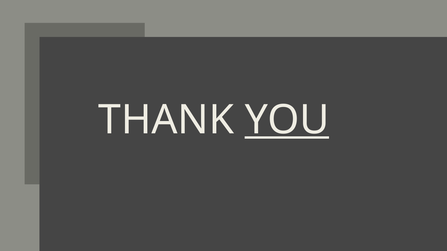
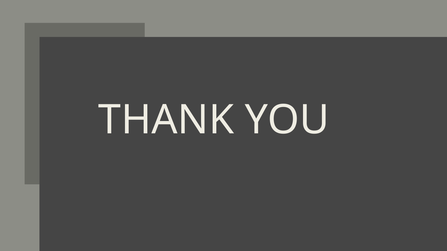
YOU underline: present -> none (287, 120)
